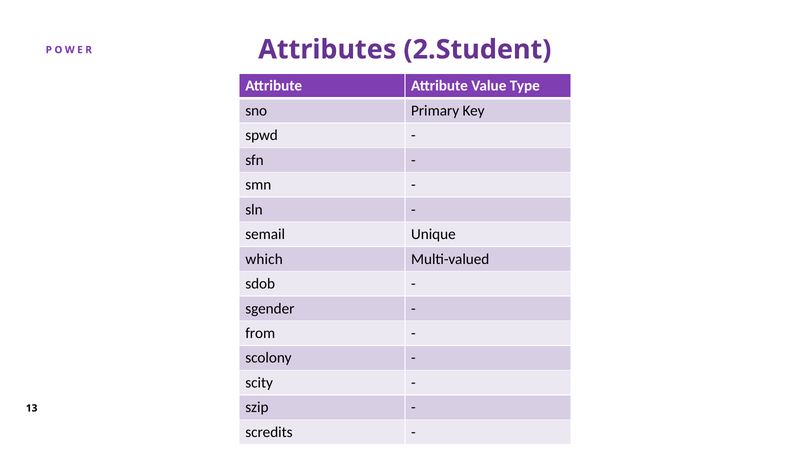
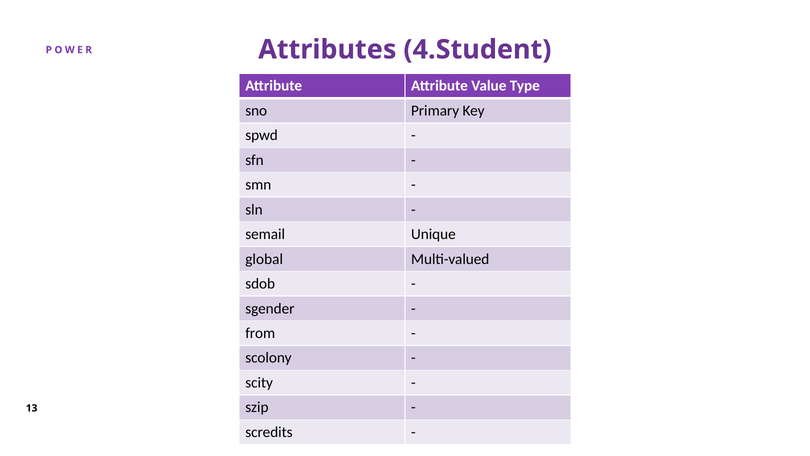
2.Student: 2.Student -> 4.Student (477, 49)
which: which -> global (264, 259)
